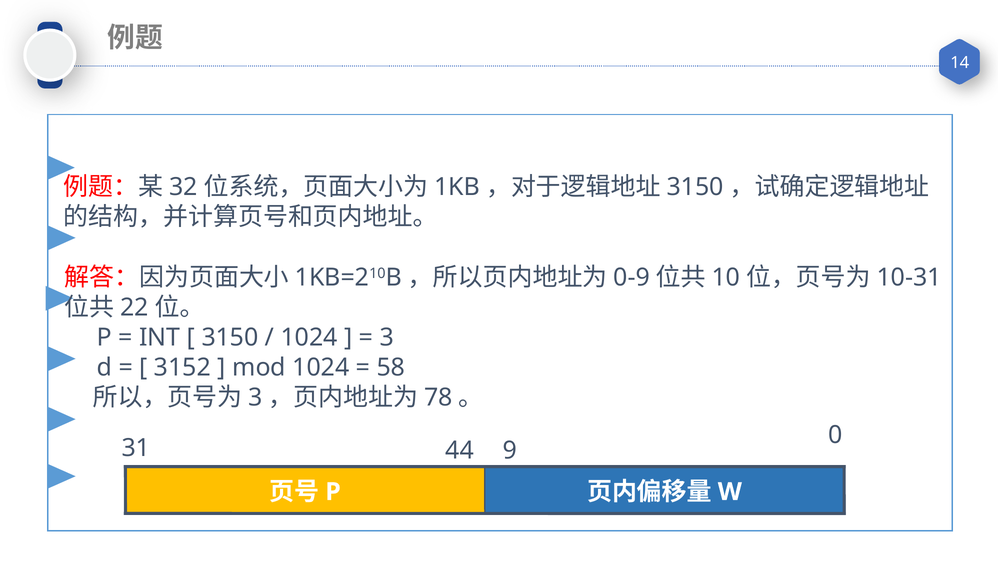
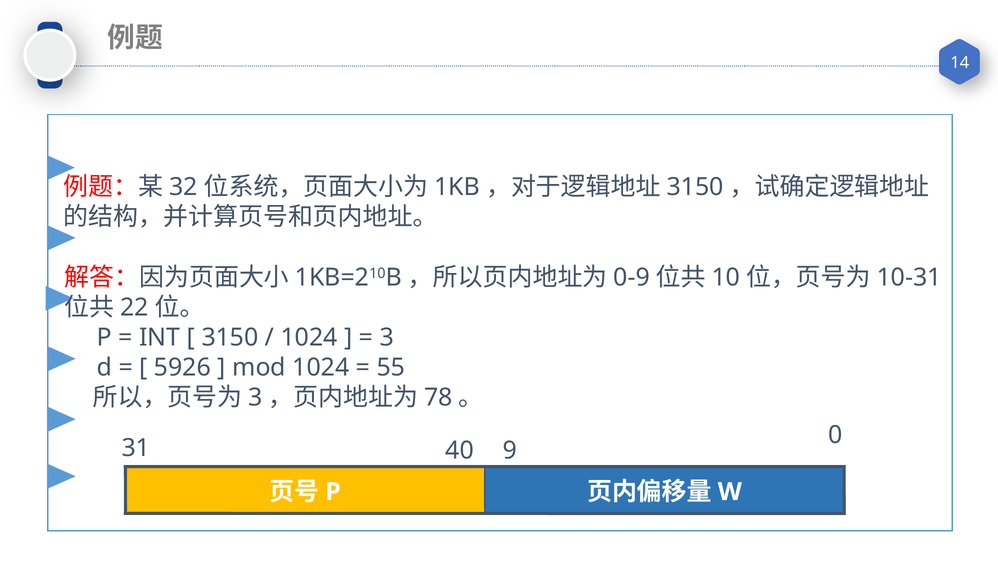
3152: 3152 -> 5926 (182, 367)
58: 58 -> 55 (391, 367)
44: 44 -> 40 (460, 450)
